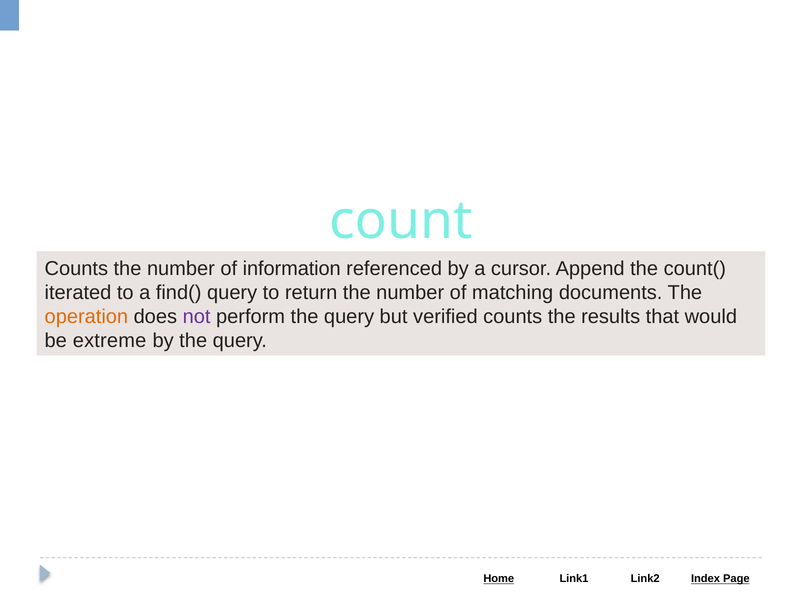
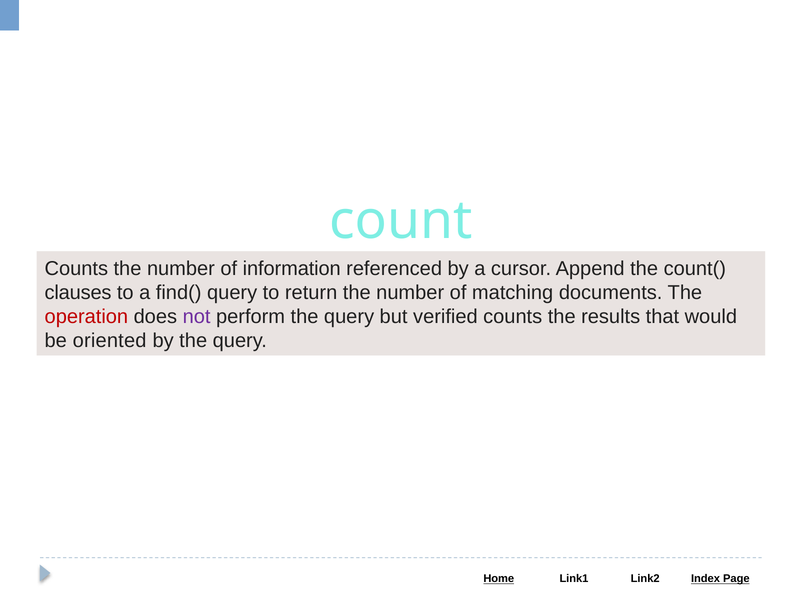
iterated: iterated -> clauses (78, 292)
operation colour: orange -> red (86, 316)
extreme: extreme -> oriented (110, 341)
